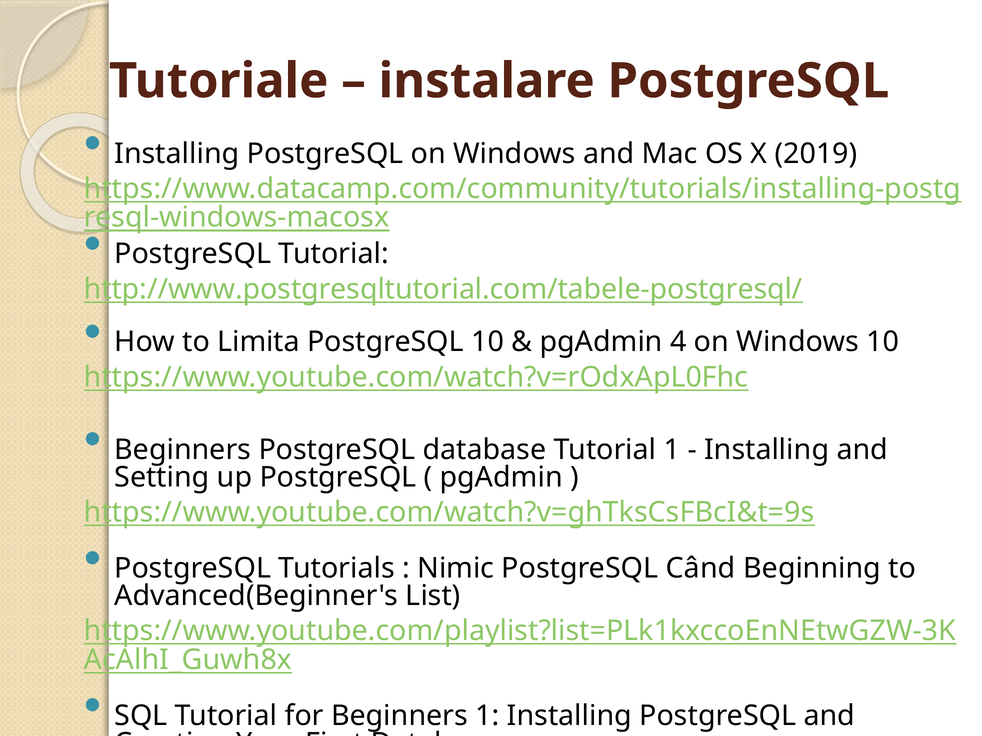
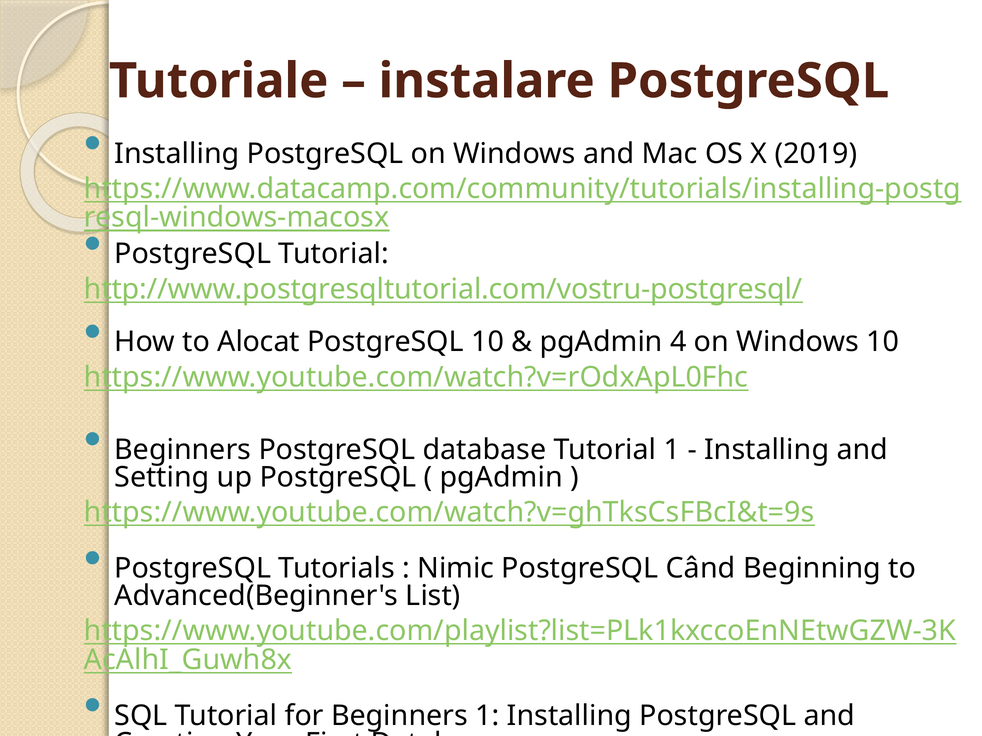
http://www.postgresqltutorial.com/tabele-postgresql/: http://www.postgresqltutorial.com/tabele-postgresql/ -> http://www.postgresqltutorial.com/vostru-postgresql/ (443, 289)
Limita: Limita -> Alocat (259, 342)
